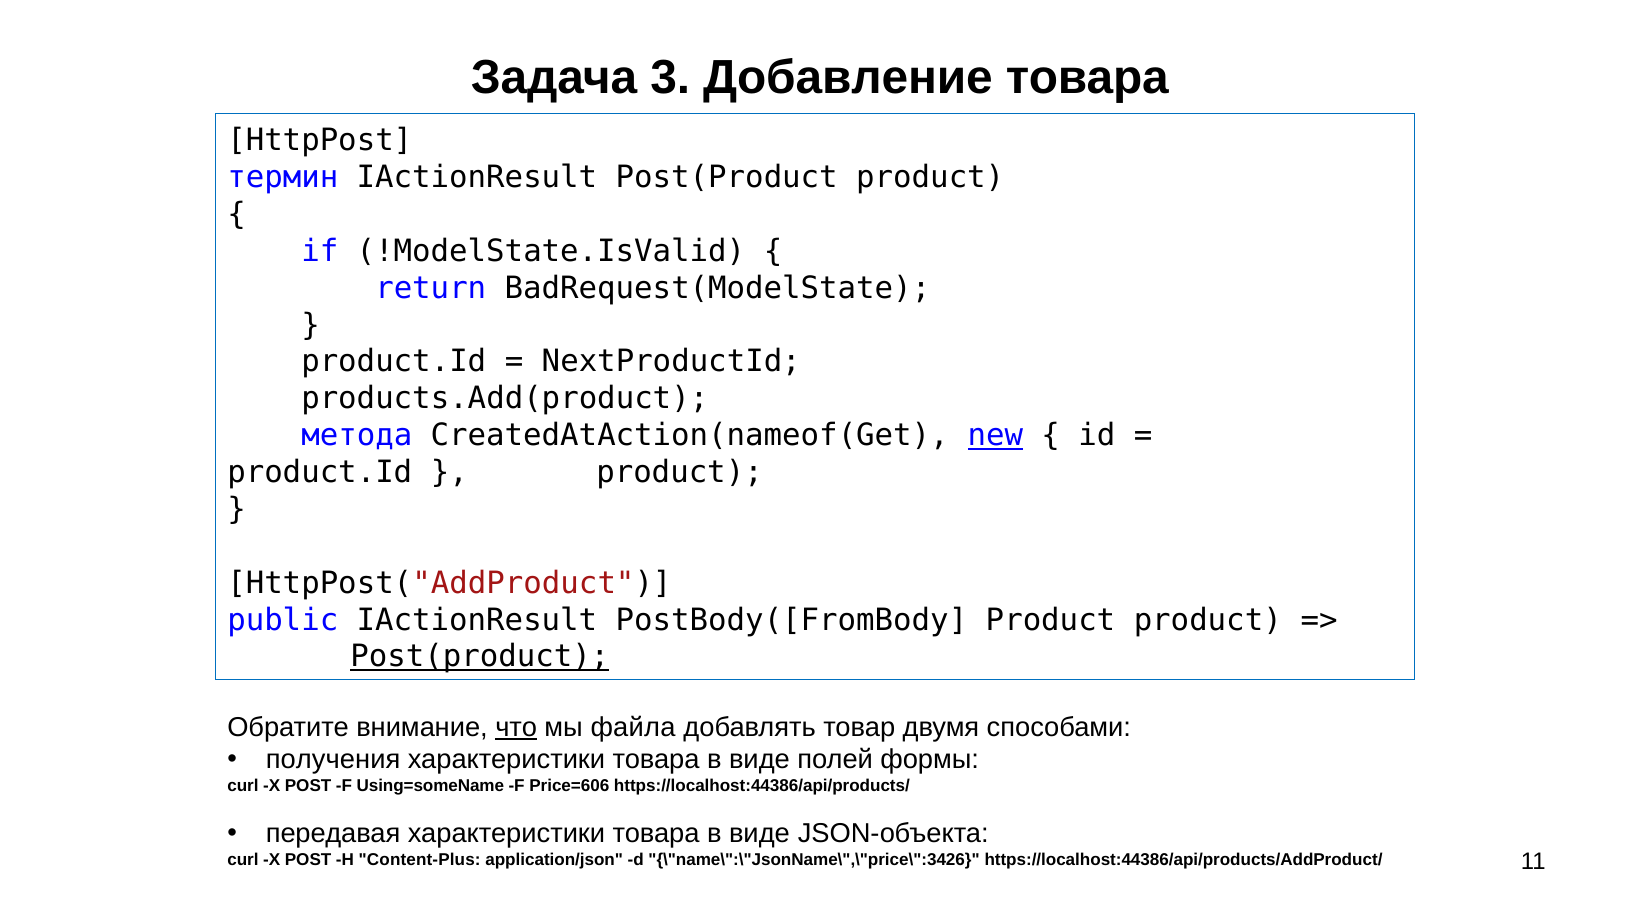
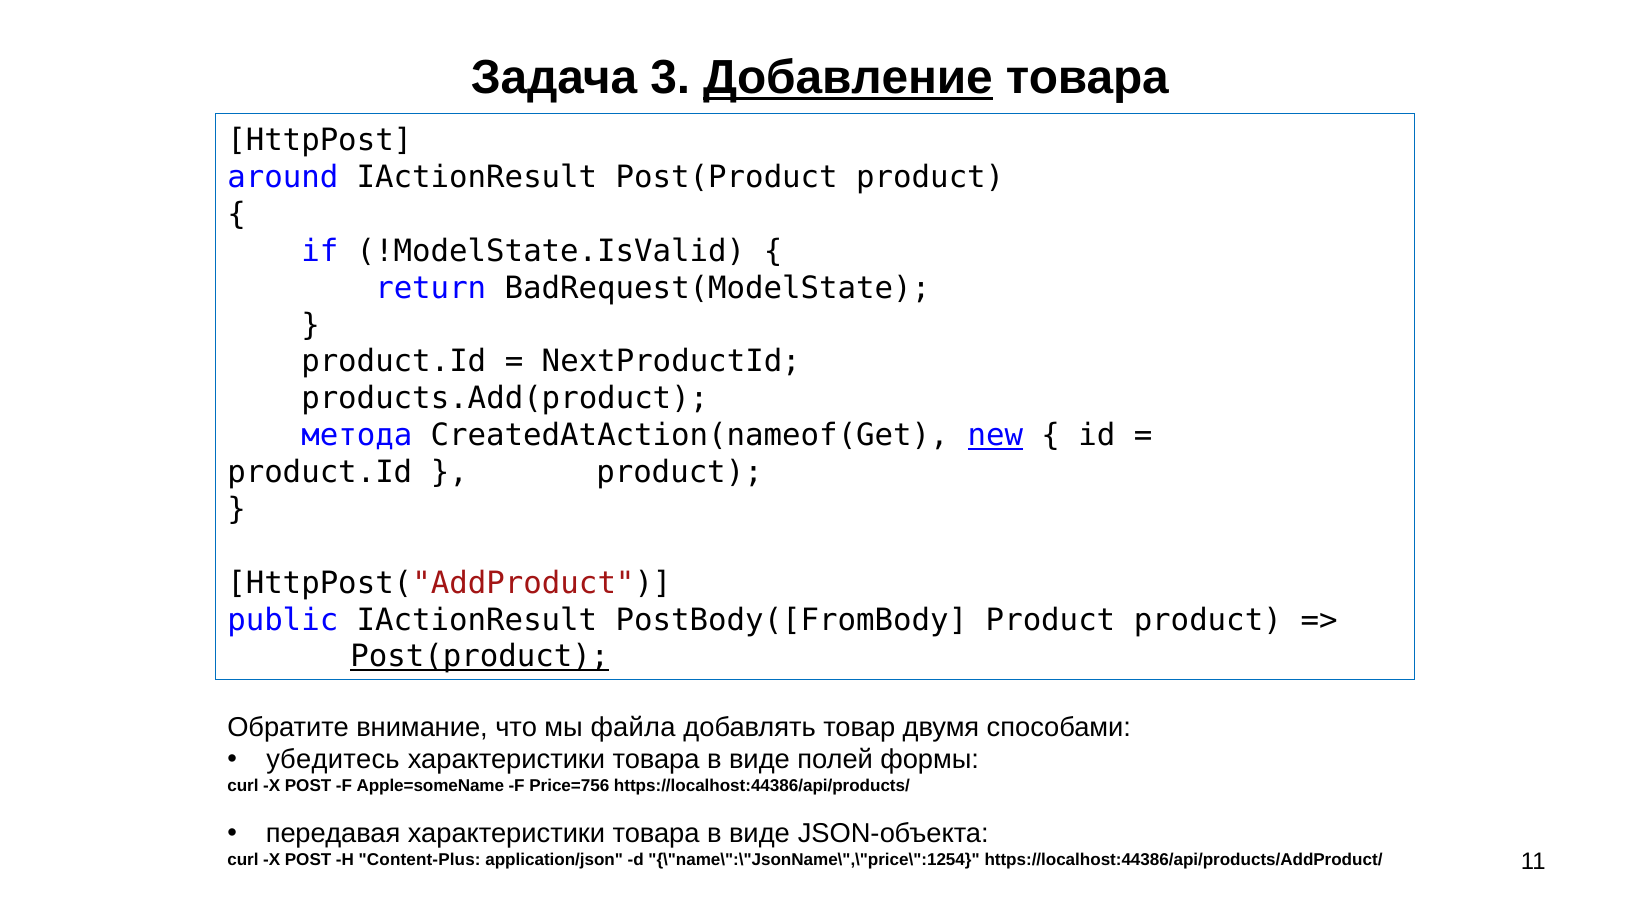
Добавление underline: none -> present (848, 78)
термин: термин -> around (283, 177)
что underline: present -> none (516, 727)
получения: получения -> убедитесь (333, 760)
Using=someName: Using=someName -> Apple=someName (430, 786)
Price=606: Price=606 -> Price=756 (569, 786)
\"name\":\"JsonName\",\"price\":3426: \"name\":\"JsonName\",\"price\":3426 -> \"name\":\"JsonName\",\"price\":1254 (814, 860)
